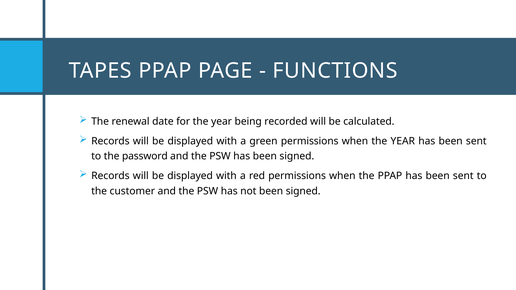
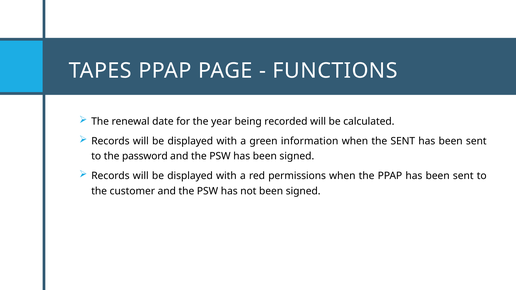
green permissions: permissions -> information (310, 141)
when the YEAR: YEAR -> SENT (403, 141)
